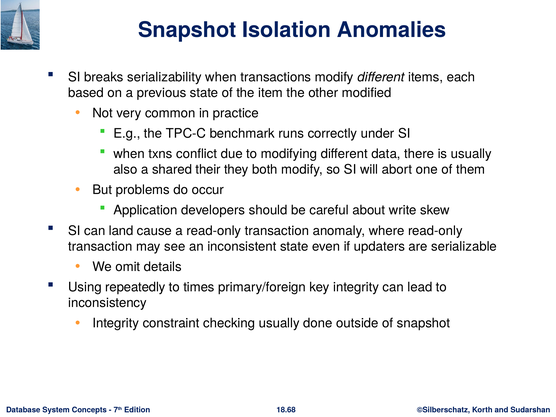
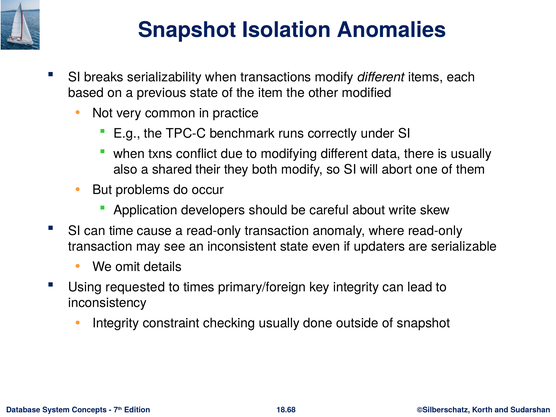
land: land -> time (121, 231)
repeatedly: repeatedly -> requested (135, 287)
